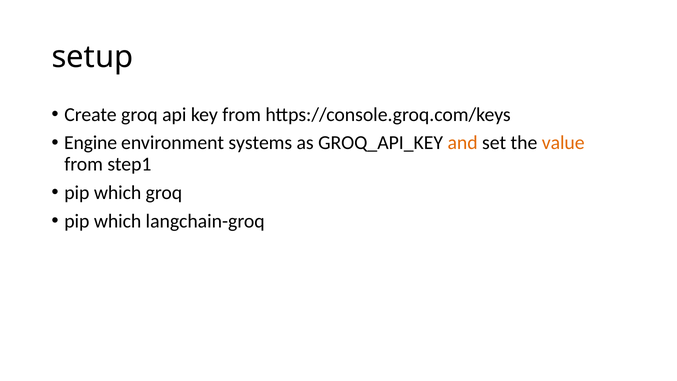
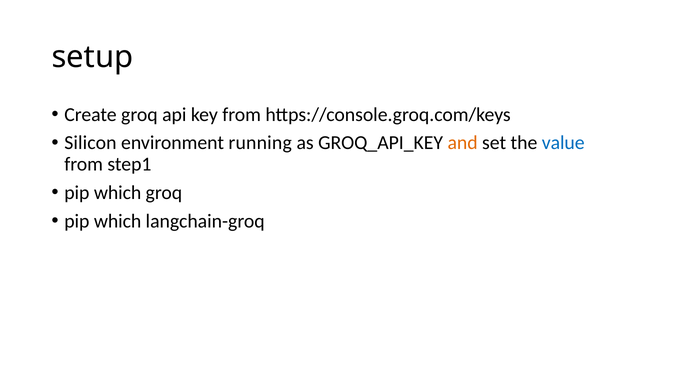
Engine: Engine -> Silicon (90, 143)
systems: systems -> running (260, 143)
value colour: orange -> blue (563, 143)
